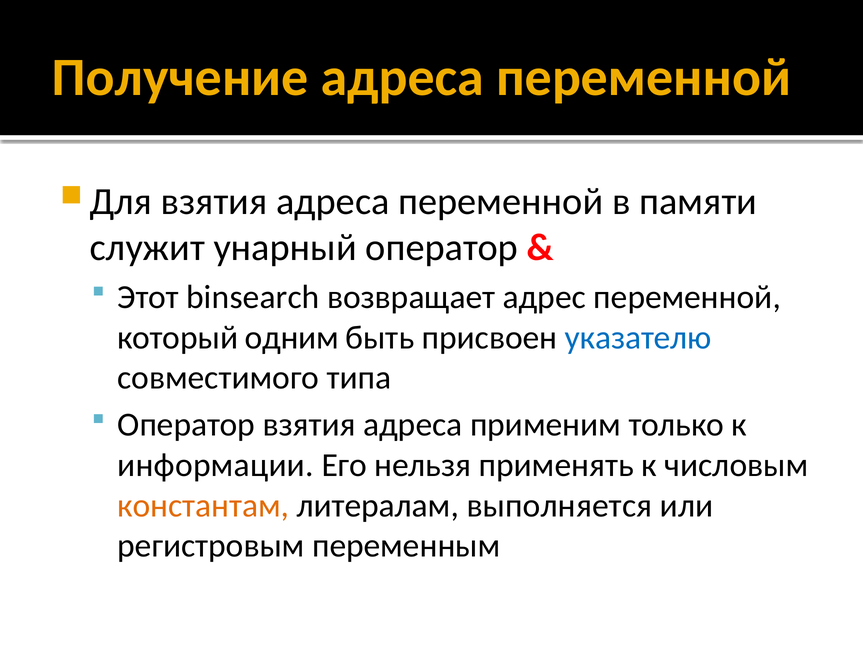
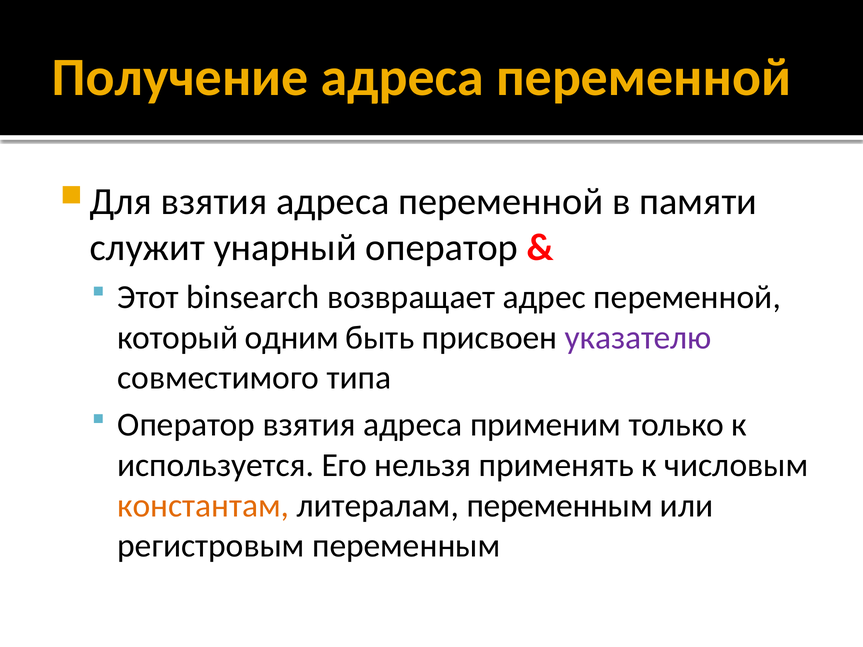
указателю colour: blue -> purple (638, 338)
информации: информации -> используется (216, 465)
литералам выполняется: выполняется -> переменным (560, 506)
